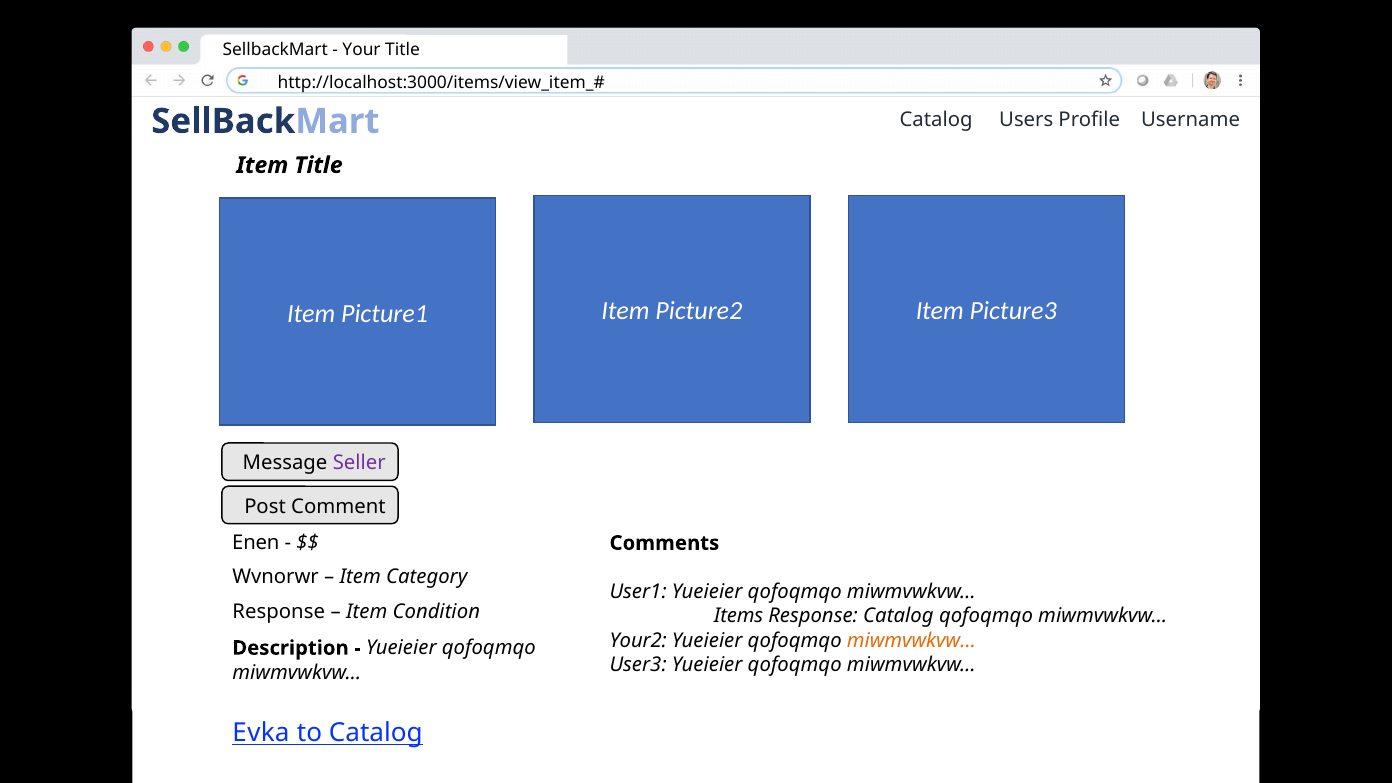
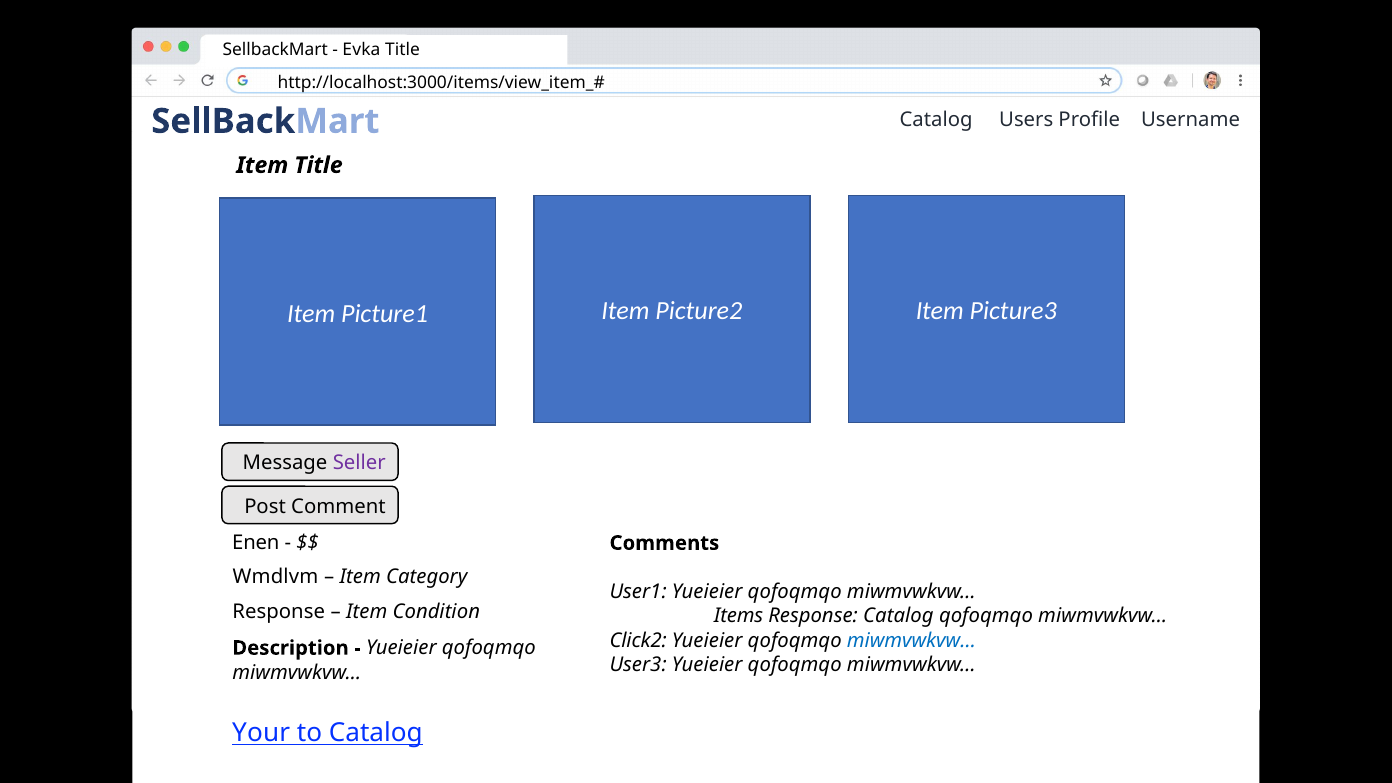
Your: Your -> Evka (361, 50)
Wvnorwr: Wvnorwr -> Wmdlvm (275, 576)
Your2: Your2 -> Click2 (638, 641)
miwmvwkvw… colour: orange -> blue (911, 641)
Evka: Evka -> Your (261, 732)
